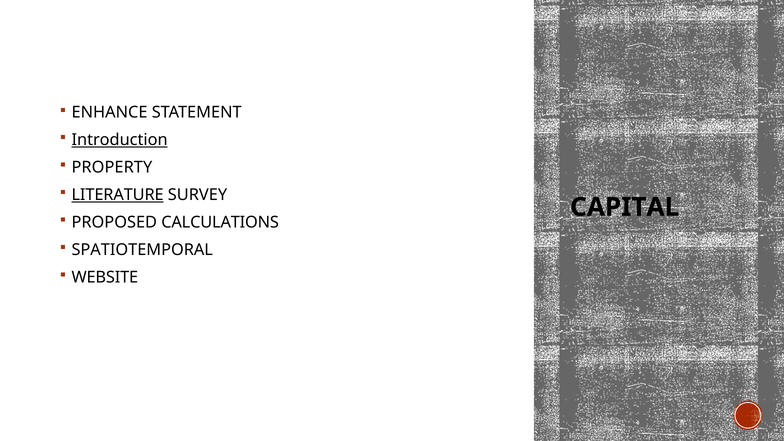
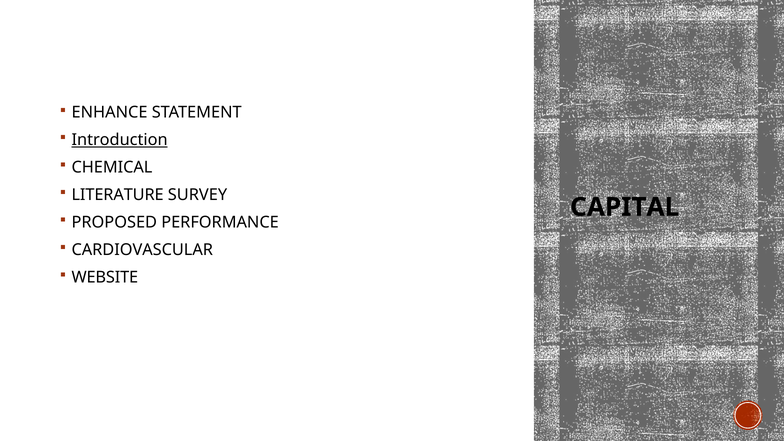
PROPERTY: PROPERTY -> CHEMICAL (112, 167)
LITERATURE underline: present -> none (118, 195)
CALCULATIONS: CALCULATIONS -> PERFORMANCE (220, 222)
SPATIOTEMPORAL: SPATIOTEMPORAL -> CARDIOVASCULAR (142, 250)
